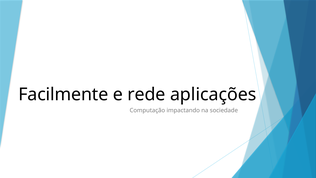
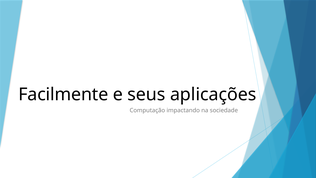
rede: rede -> seus (146, 94)
